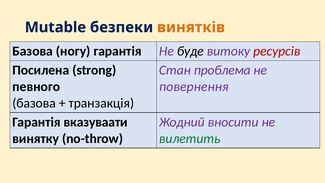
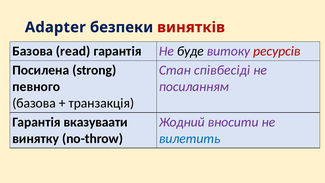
Mutable: Mutable -> Adapter (55, 27)
винятків colour: orange -> red (191, 27)
ногу: ногу -> read (73, 51)
проблема: проблема -> співбесіді (222, 70)
повернення: повернення -> посиланням (194, 87)
вилетить colour: green -> blue (190, 139)
